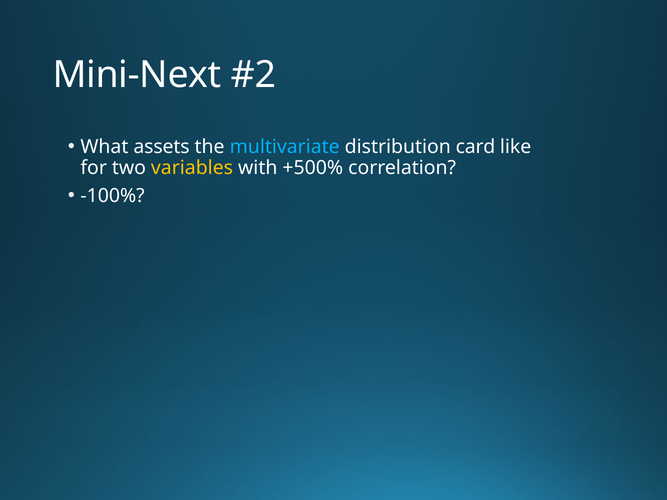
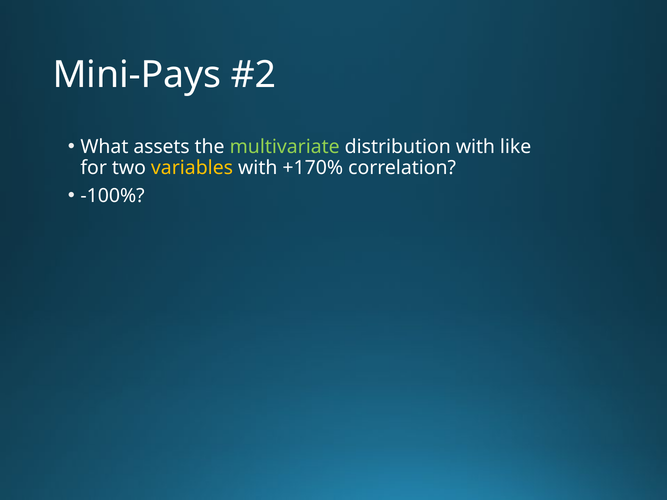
Mini-Next: Mini-Next -> Mini-Pays (137, 75)
multivariate colour: light blue -> light green (285, 147)
distribution card: card -> with (475, 147)
+500%: +500% -> +170% (313, 168)
